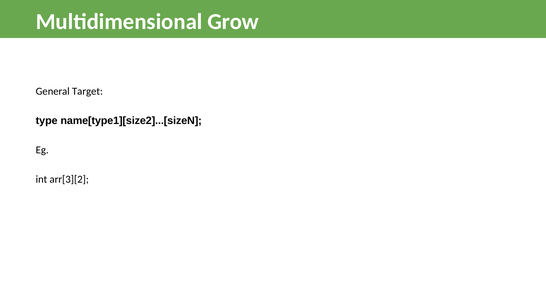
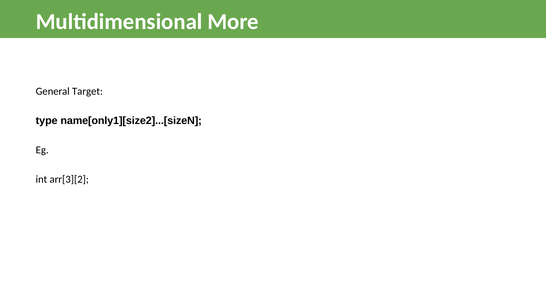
Grow: Grow -> More (233, 22)
name[type1][size2]...[sizeN: name[type1][size2]...[sizeN -> name[only1][size2]...[sizeN (131, 121)
